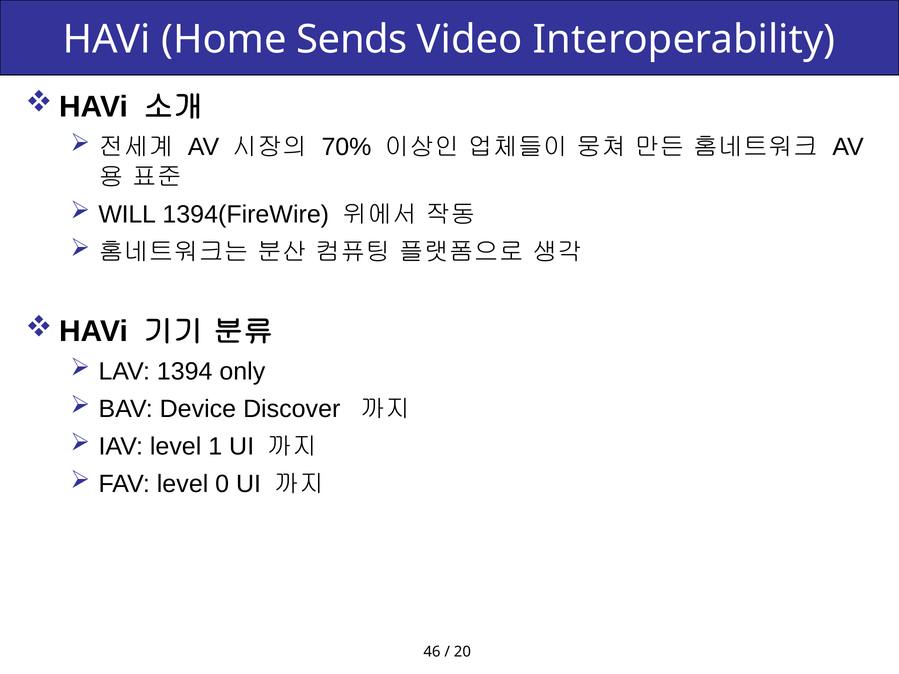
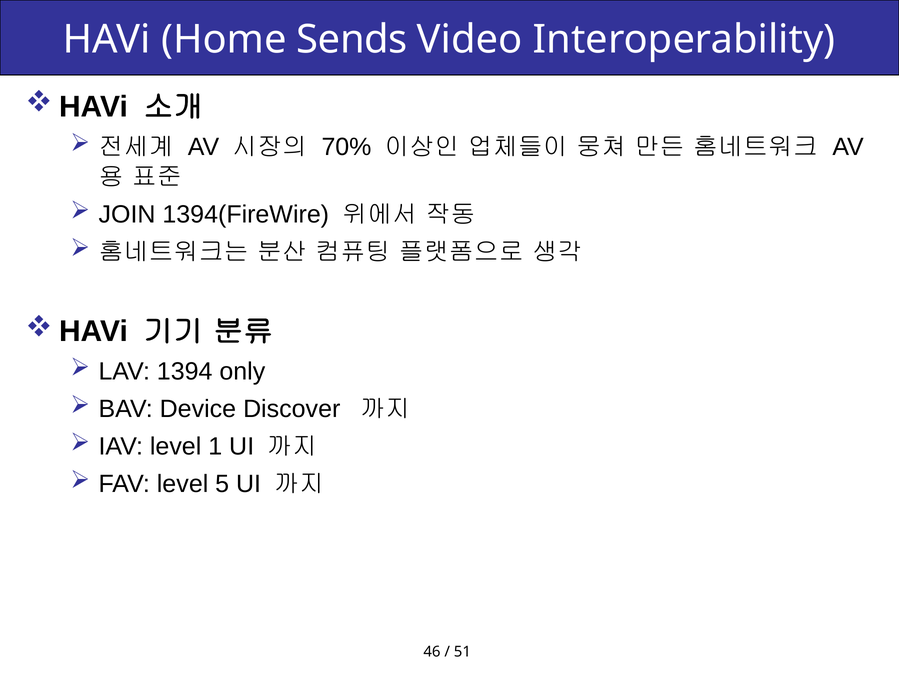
WILL: WILL -> JOIN (127, 214)
0: 0 -> 5 (222, 484)
20: 20 -> 51 (462, 652)
